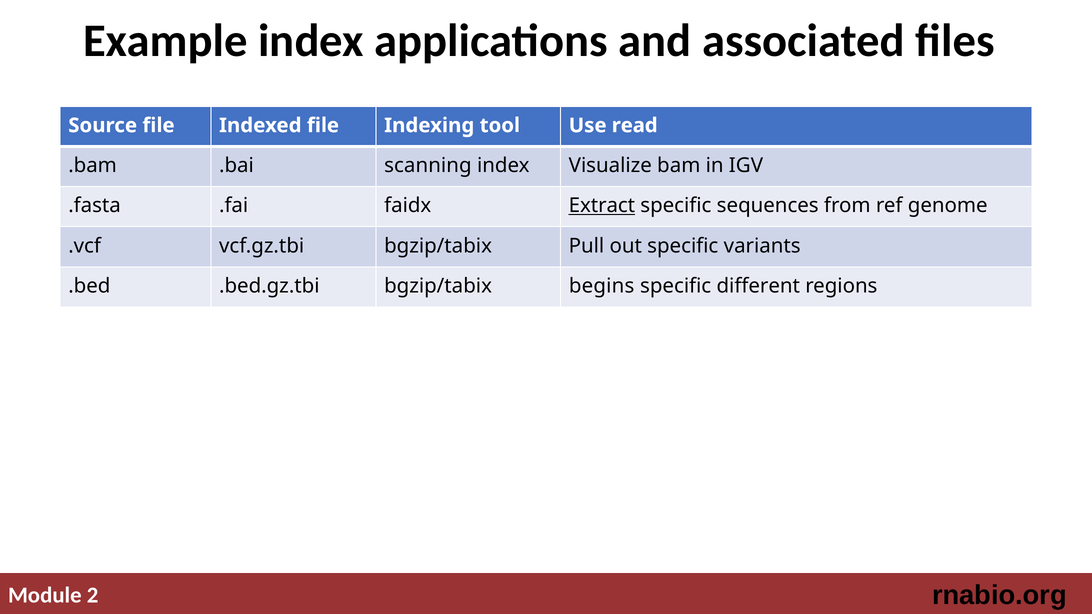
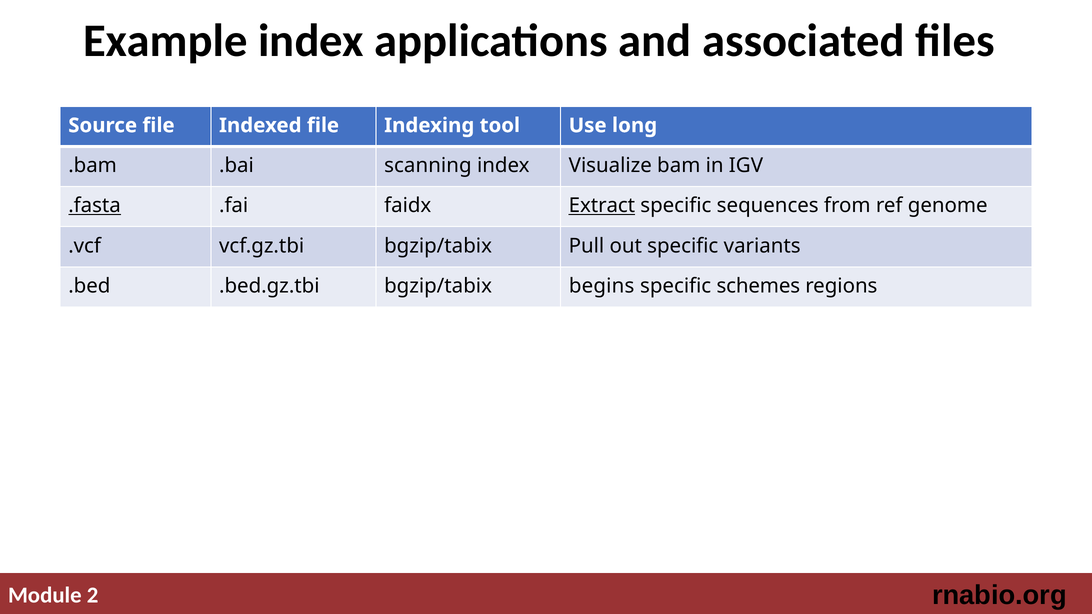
read: read -> long (635, 126)
.fasta underline: none -> present (95, 206)
different: different -> schemes (758, 286)
